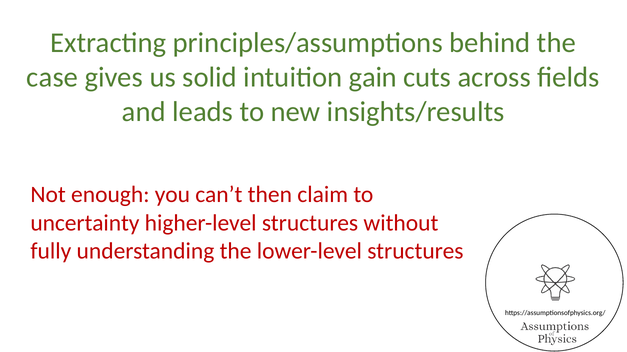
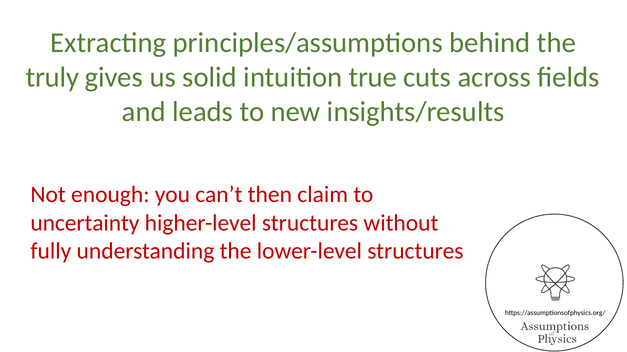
case: case -> truly (52, 77)
gain: gain -> true (373, 77)
